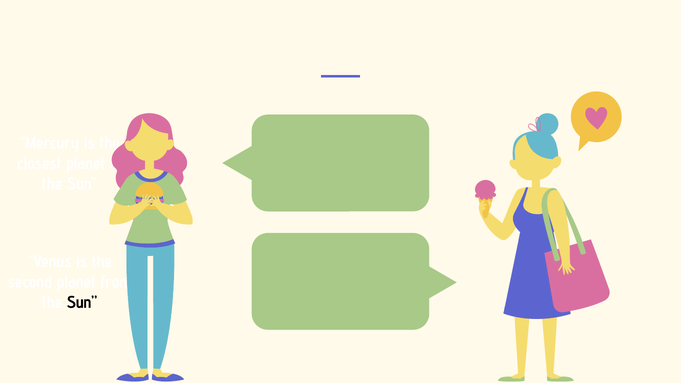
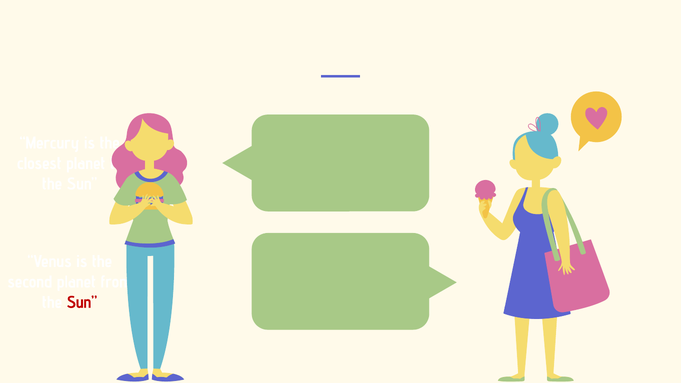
Sun colour: black -> red (82, 302)
